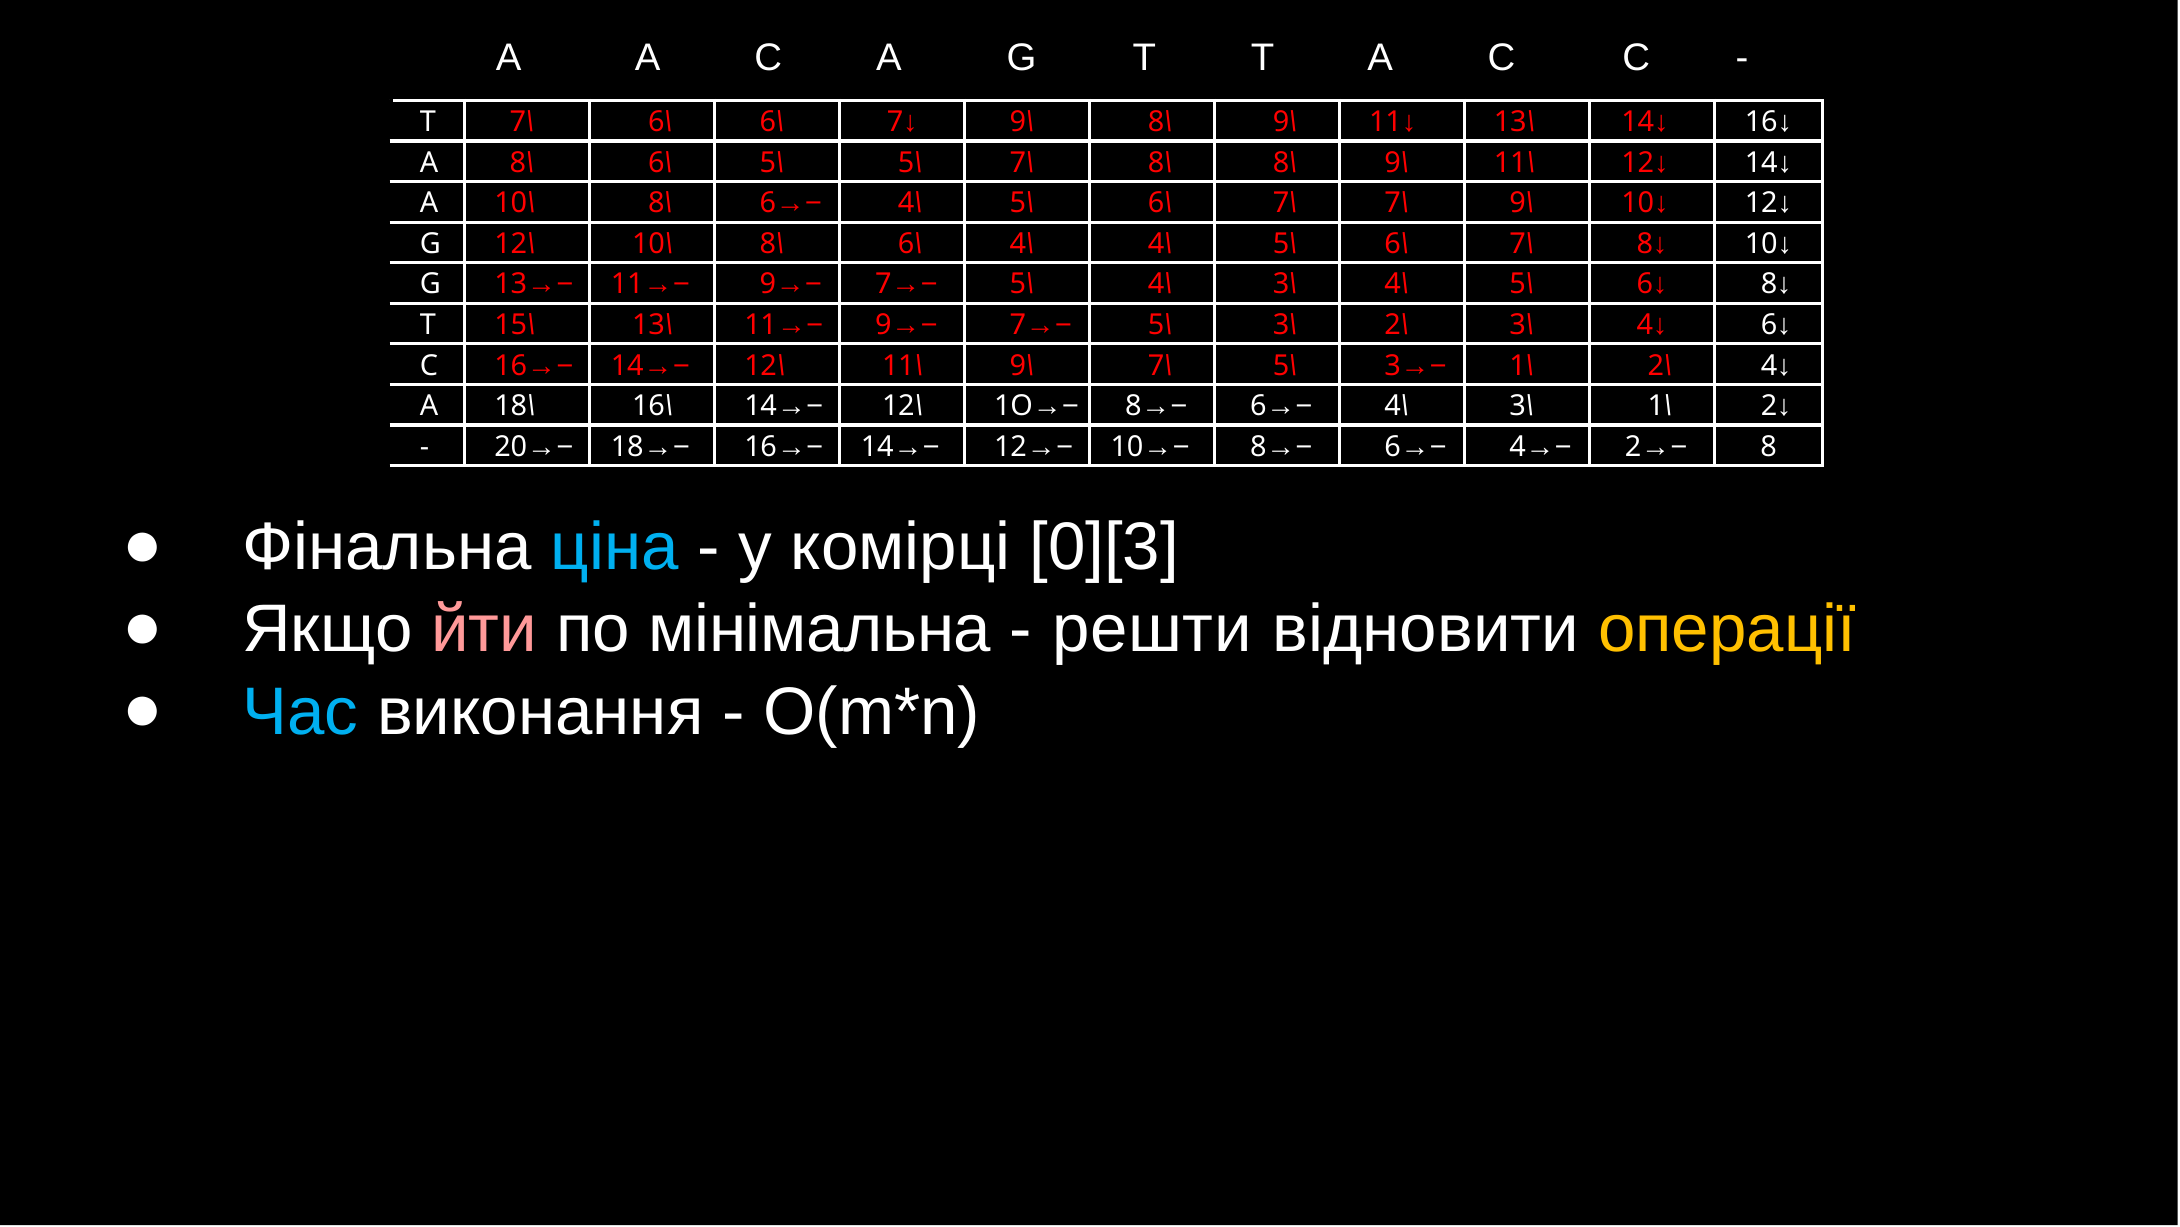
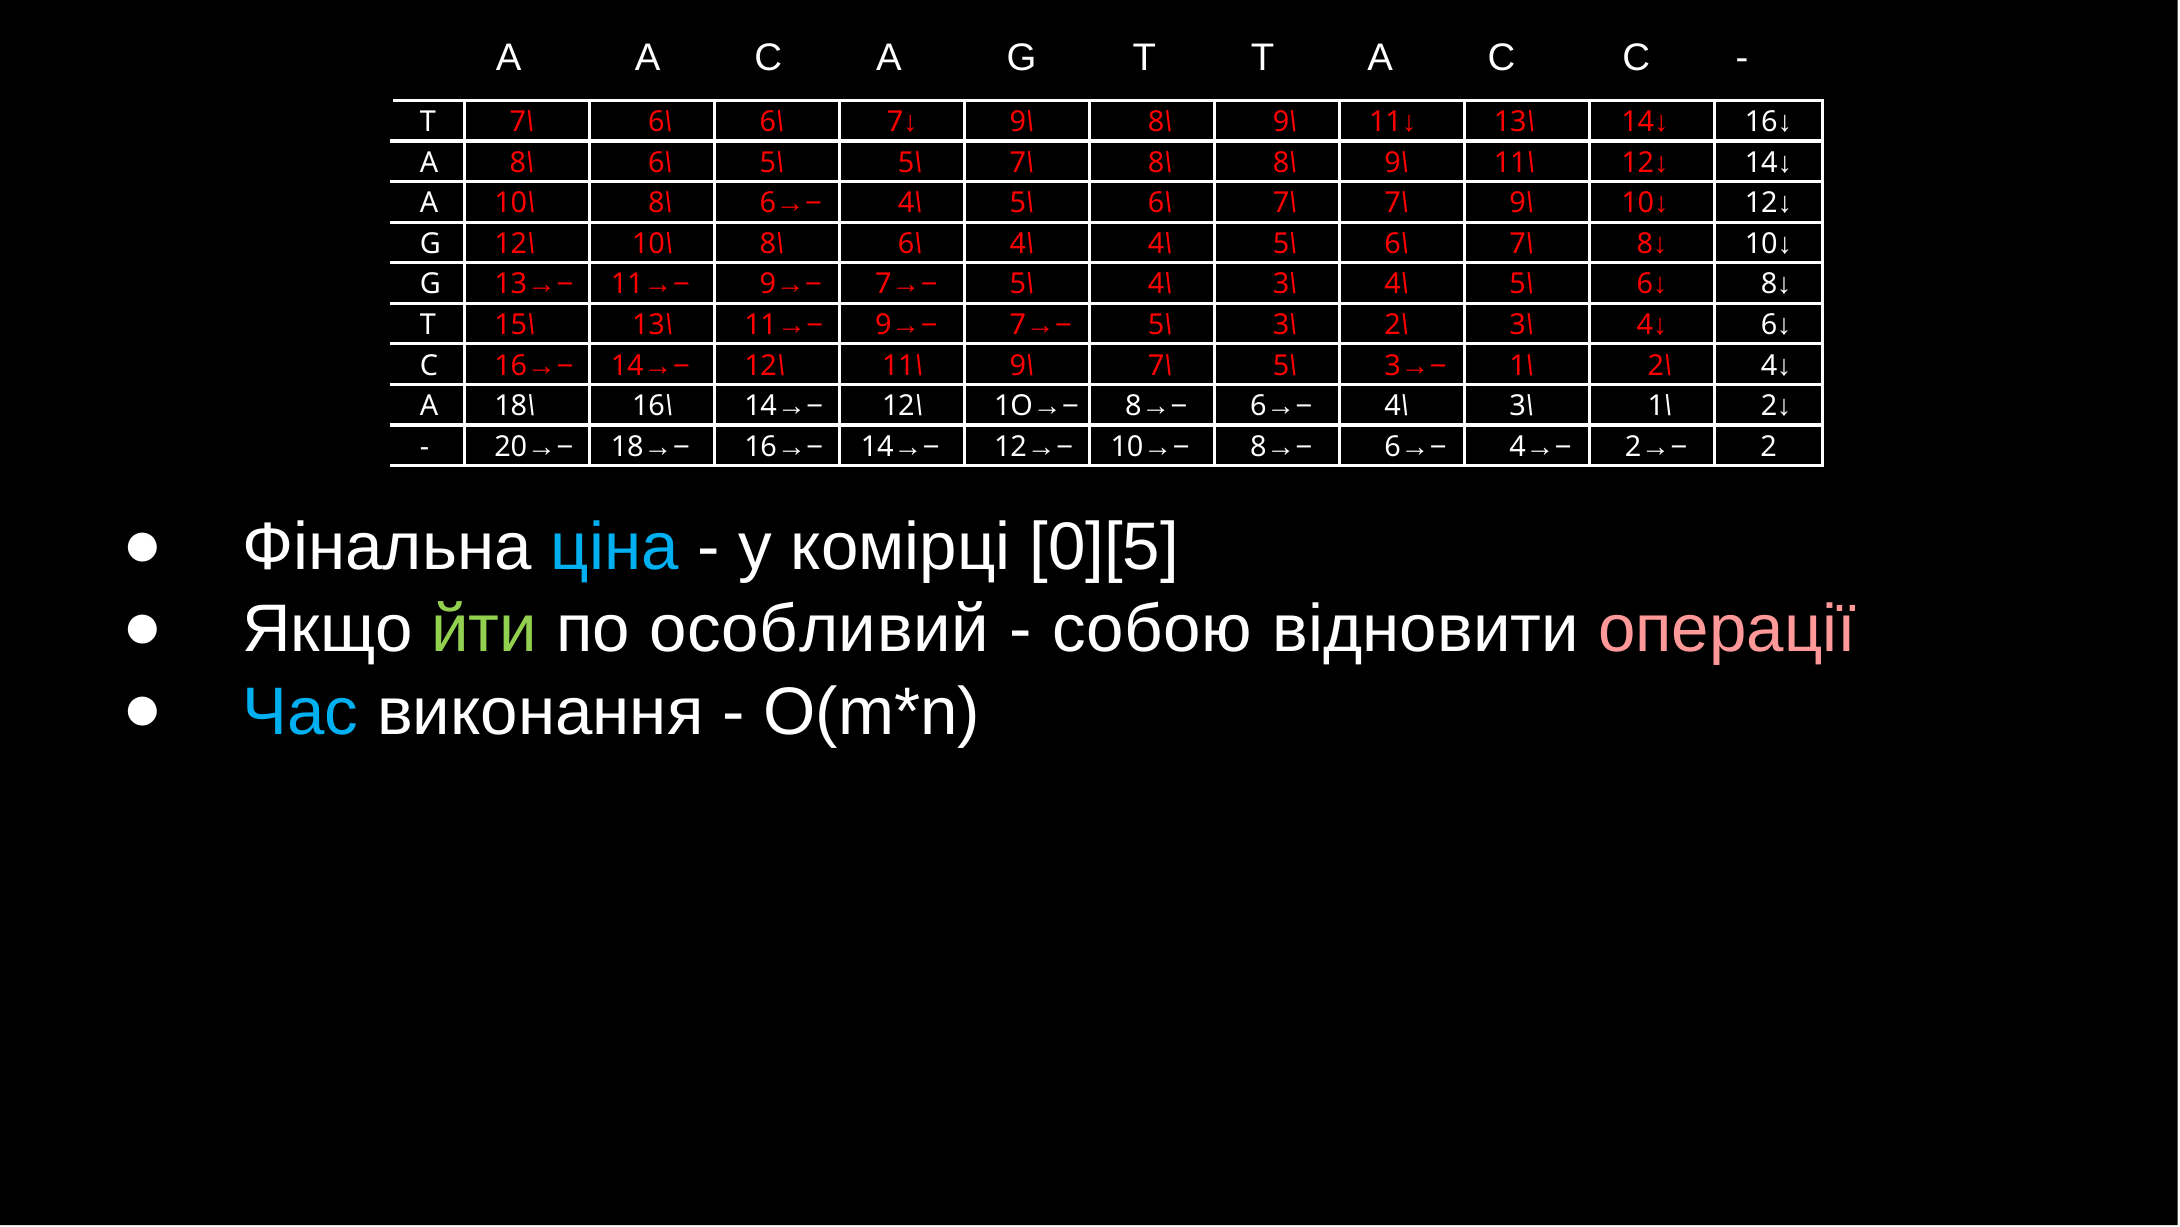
8: 8 -> 2 (1769, 447)
0][3: 0][3 -> 0][5 (1104, 547)
йти colour: pink -> light green (484, 630)
мінімальна: мінімальна -> особливий (819, 630)
решти: решти -> собою (1152, 630)
операції colour: yellow -> pink (1727, 630)
